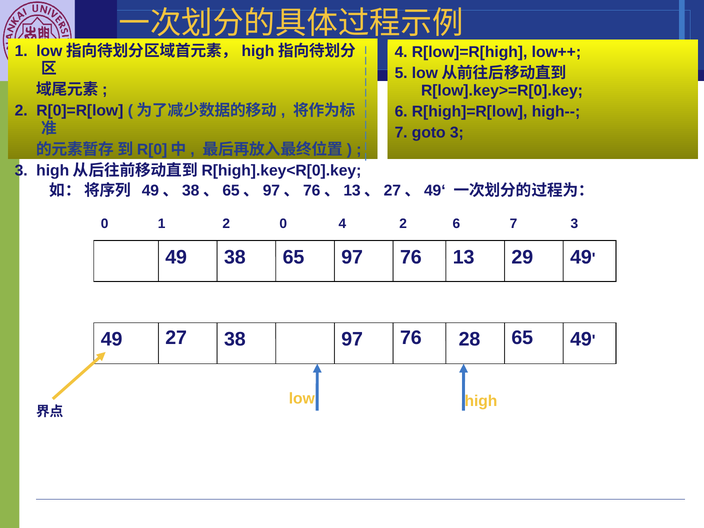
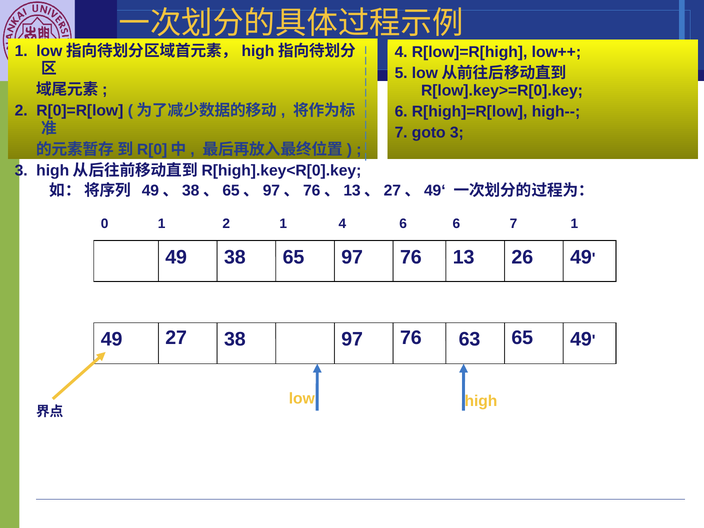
2 0: 0 -> 1 (283, 224)
4 2: 2 -> 6 (403, 224)
7 3: 3 -> 1 (574, 224)
29: 29 -> 26 (522, 257)
28: 28 -> 63 (470, 339)
